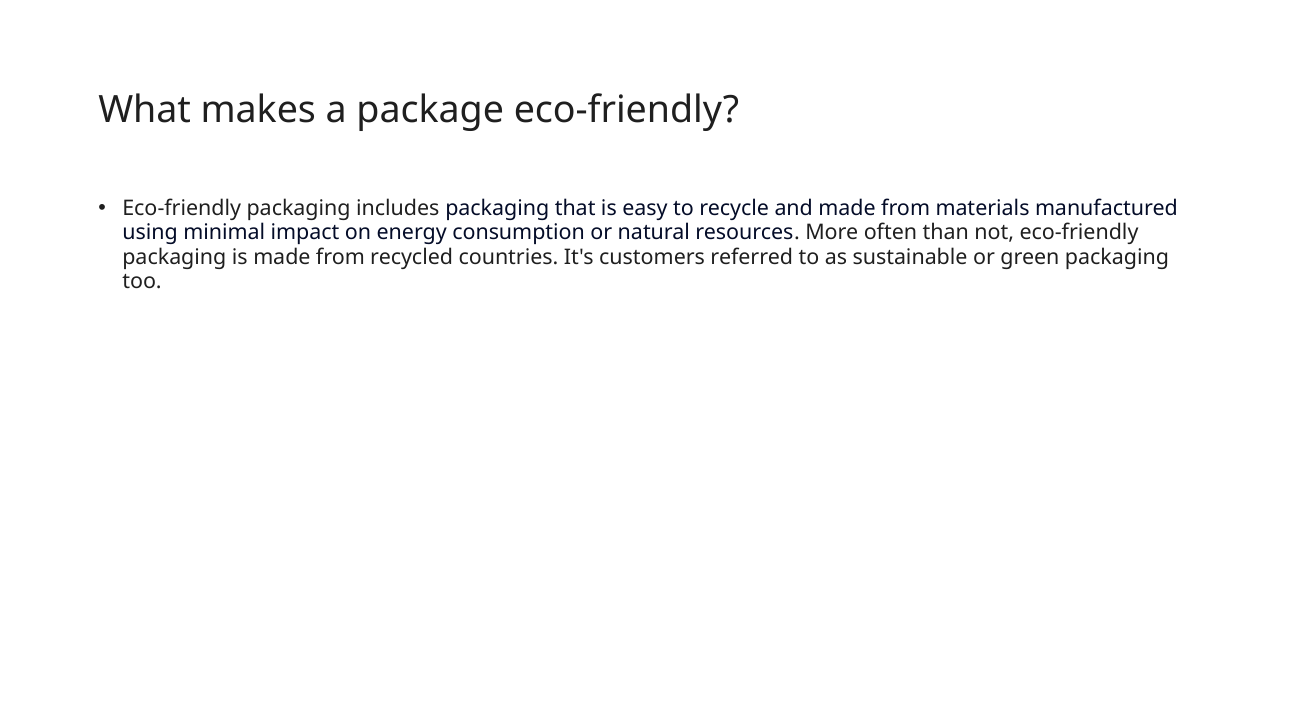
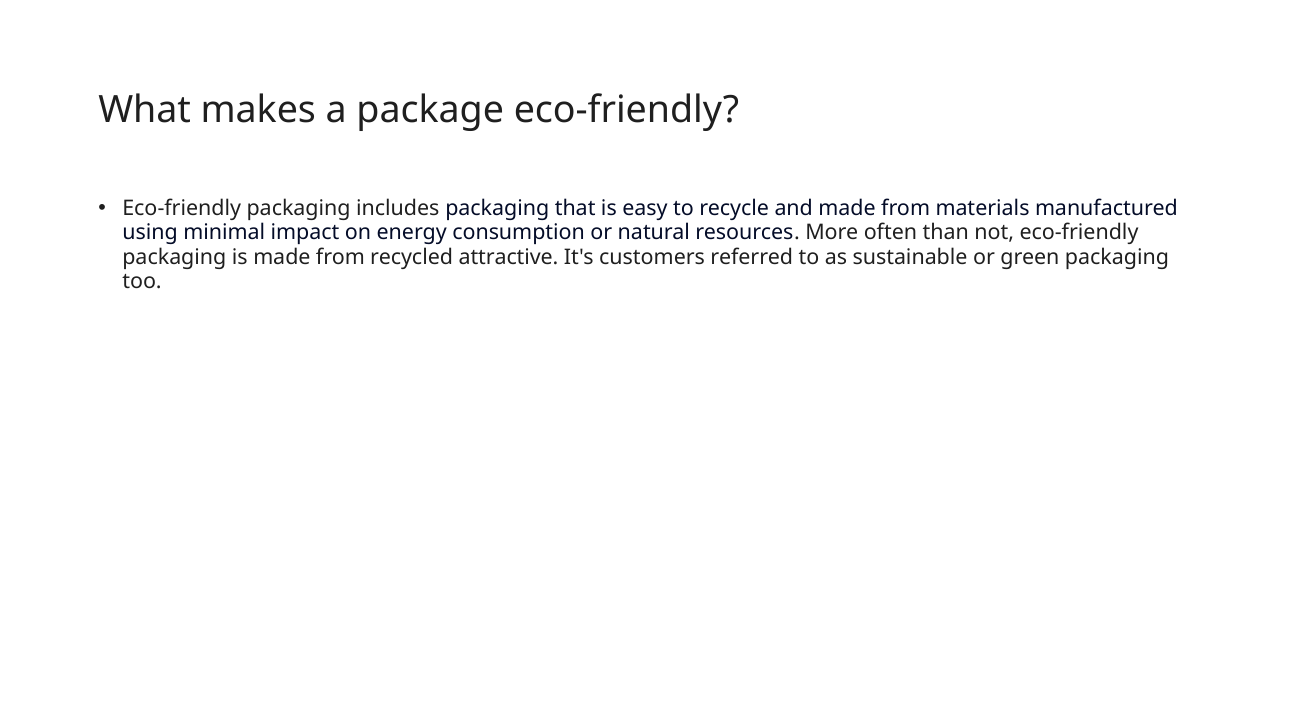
countries: countries -> attractive (508, 257)
